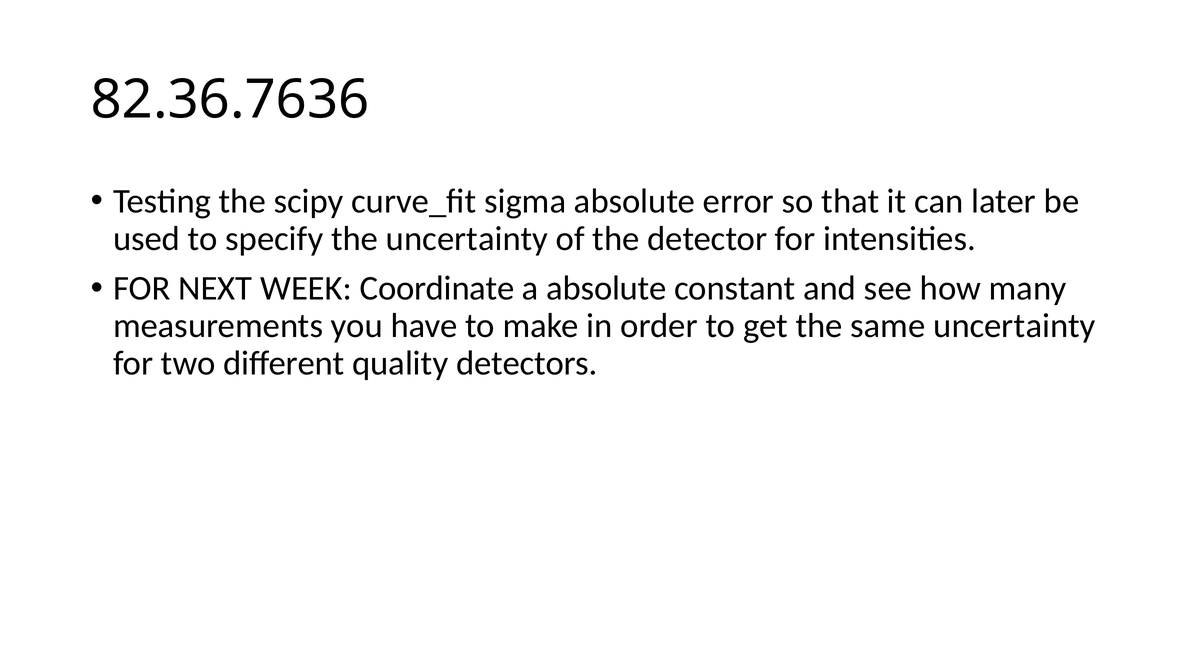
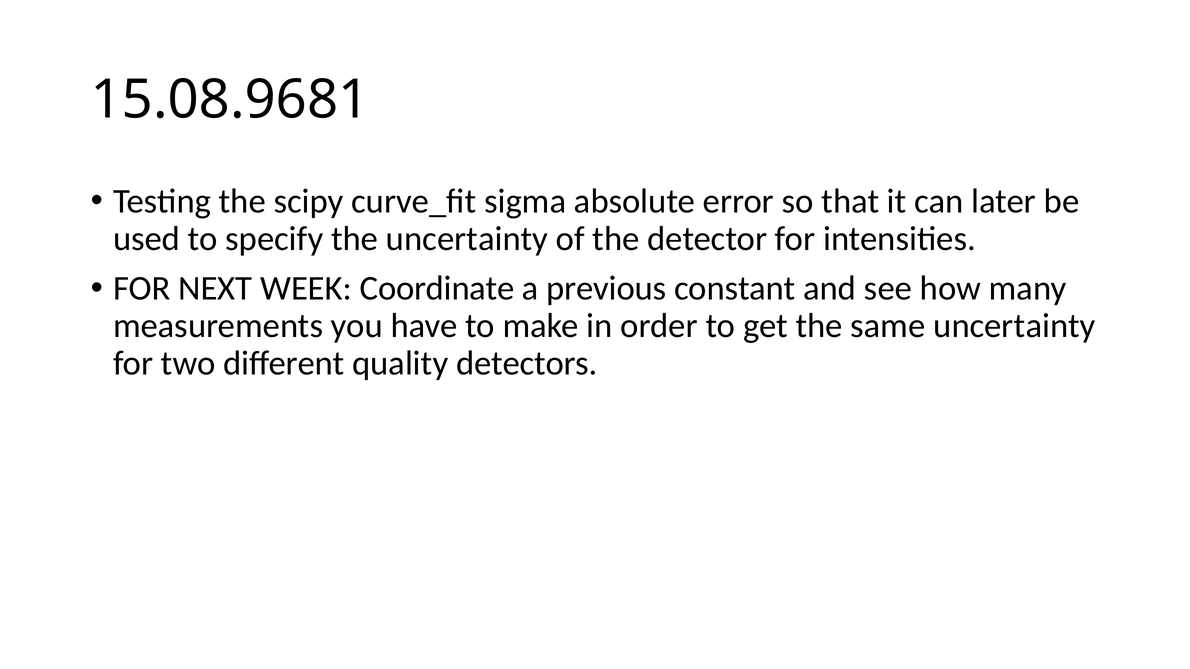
82.36.7636: 82.36.7636 -> 15.08.9681 (230, 100)
a absolute: absolute -> previous (606, 289)
